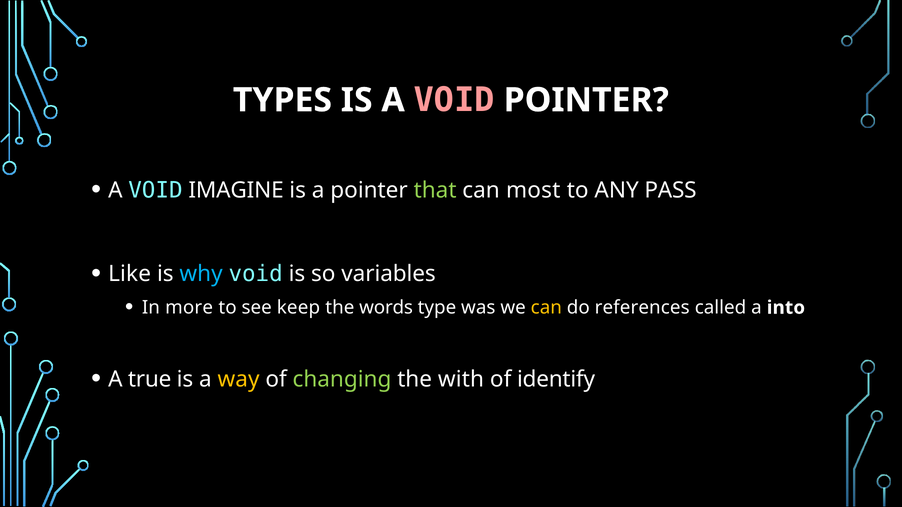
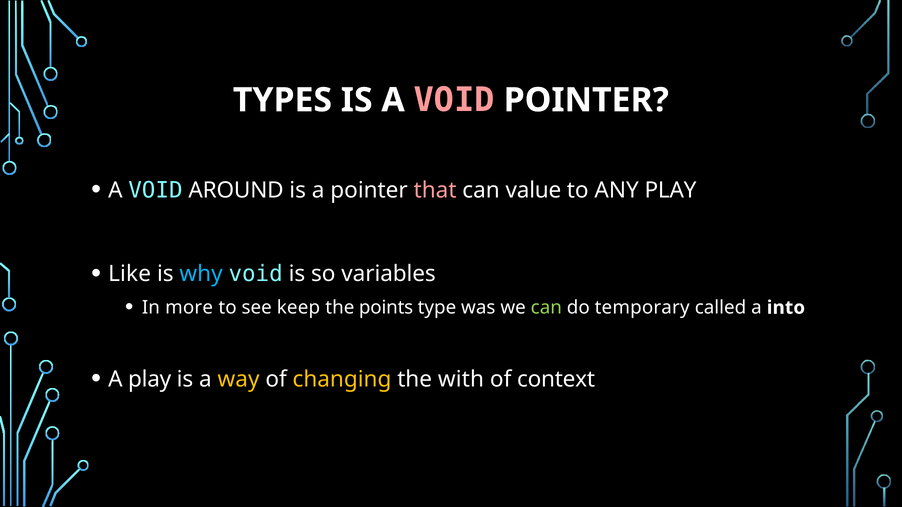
IMAGINE: IMAGINE -> AROUND (236, 190)
that colour: light green -> pink (435, 190)
most: most -> value (533, 190)
ANY PASS: PASS -> PLAY (671, 190)
words: words -> points (386, 308)
can colour: yellow -> light green (546, 308)
references: references -> temporary (642, 308)
A true: true -> play (150, 379)
changing colour: light green -> yellow (342, 379)
identify: identify -> context (556, 379)
